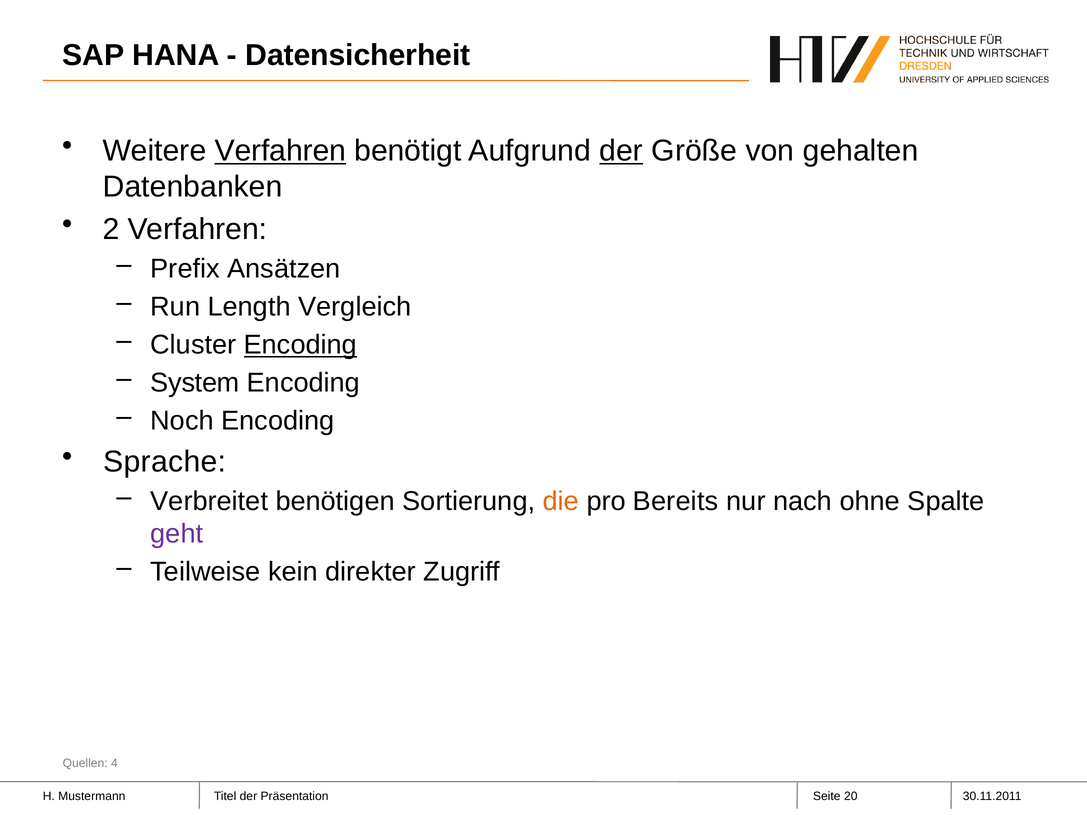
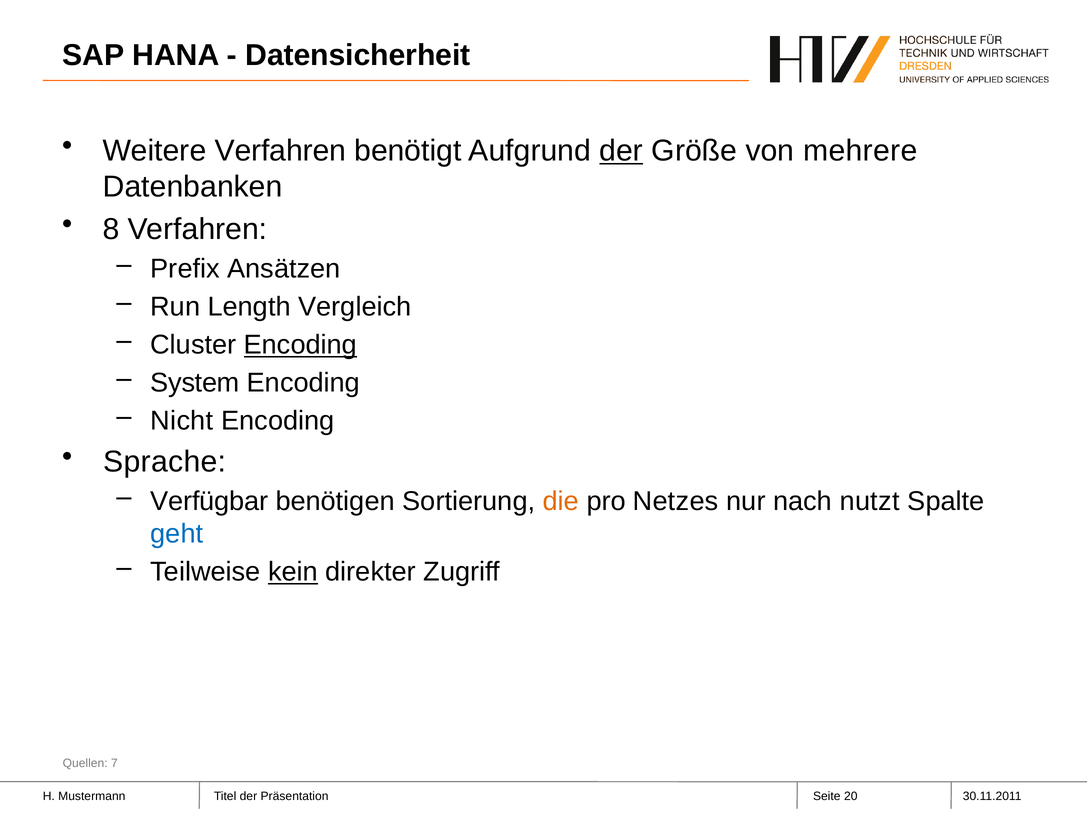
Verfahren underline: present -> none (280, 151)
gehalten: gehalten -> mehrere (860, 151)
2: 2 -> 8 (111, 229)
Noch: Noch -> Nicht (182, 421)
Verbreitet: Verbreitet -> Verfügbar (209, 501)
Bereits: Bereits -> Netzes (676, 501)
ohne: ohne -> nutzt (870, 501)
geht colour: purple -> blue (177, 534)
kein underline: none -> present (293, 572)
4: 4 -> 7 (114, 763)
